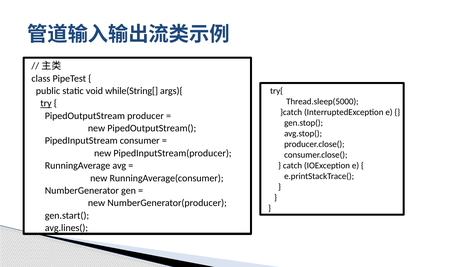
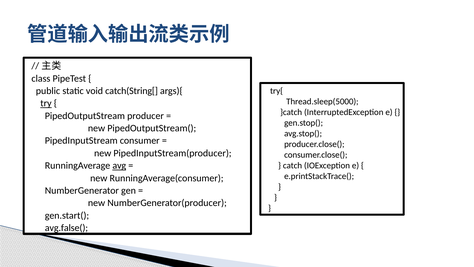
while(String[: while(String[ -> catch(String[ (132, 91)
avg underline: none -> present (119, 165)
avg.lines(: avg.lines( -> avg.false( (66, 228)
